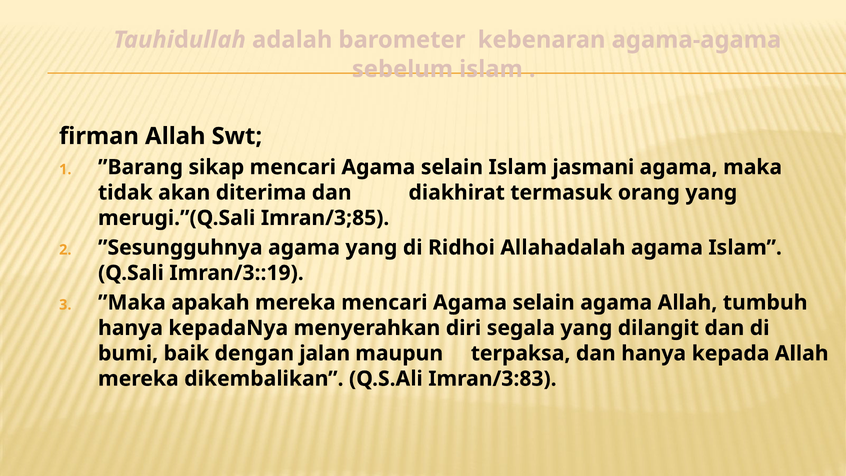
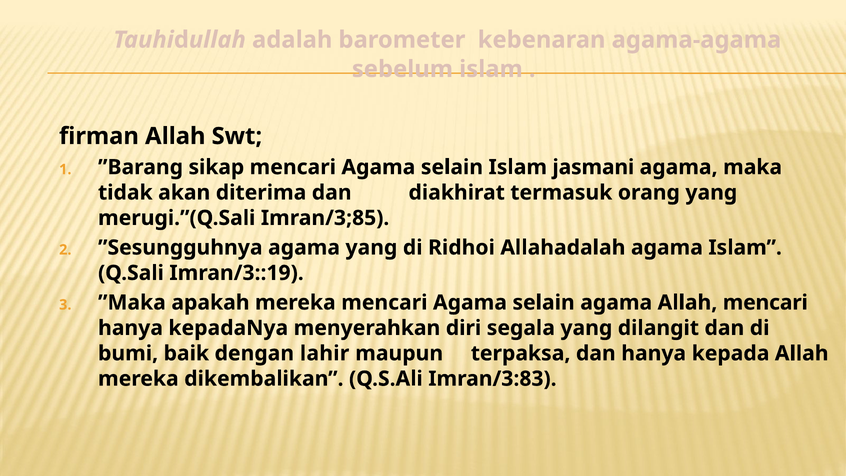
Allah tumbuh: tumbuh -> mencari (765, 303)
jalan: jalan -> lahir (325, 353)
